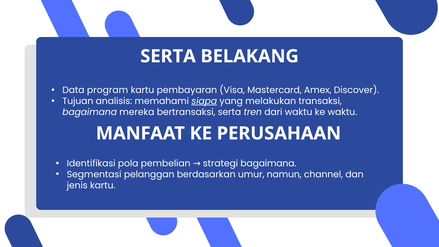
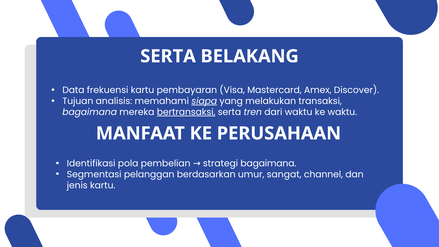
program: program -> frekuensi (108, 90)
bertransaksi underline: none -> present (186, 112)
namun: namun -> sangat (284, 174)
